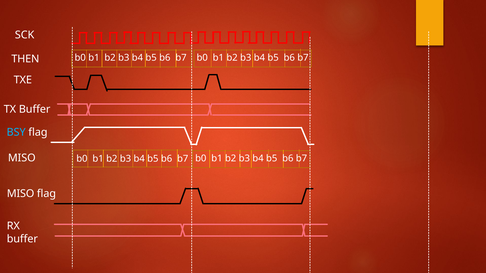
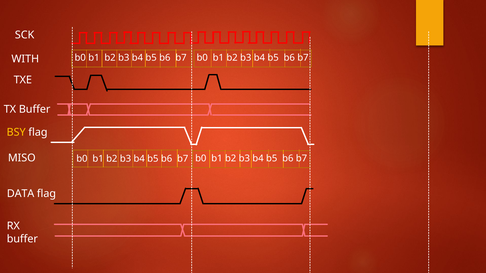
THEN: THEN -> WITH (25, 59)
BSY colour: light blue -> yellow (16, 132)
MISO: MISO -> DATA (21, 194)
